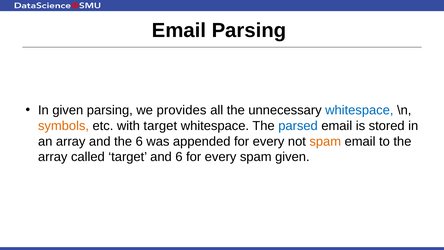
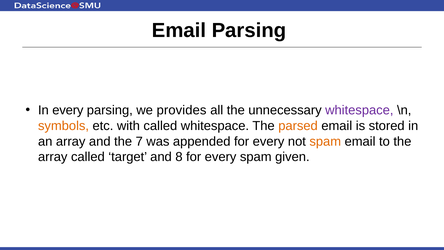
In given: given -> every (68, 110)
whitespace colour: blue -> purple (359, 110)
with target: target -> called (160, 126)
parsed colour: blue -> orange (298, 126)
the 6: 6 -> 7 (139, 141)
and 6: 6 -> 8 (179, 157)
